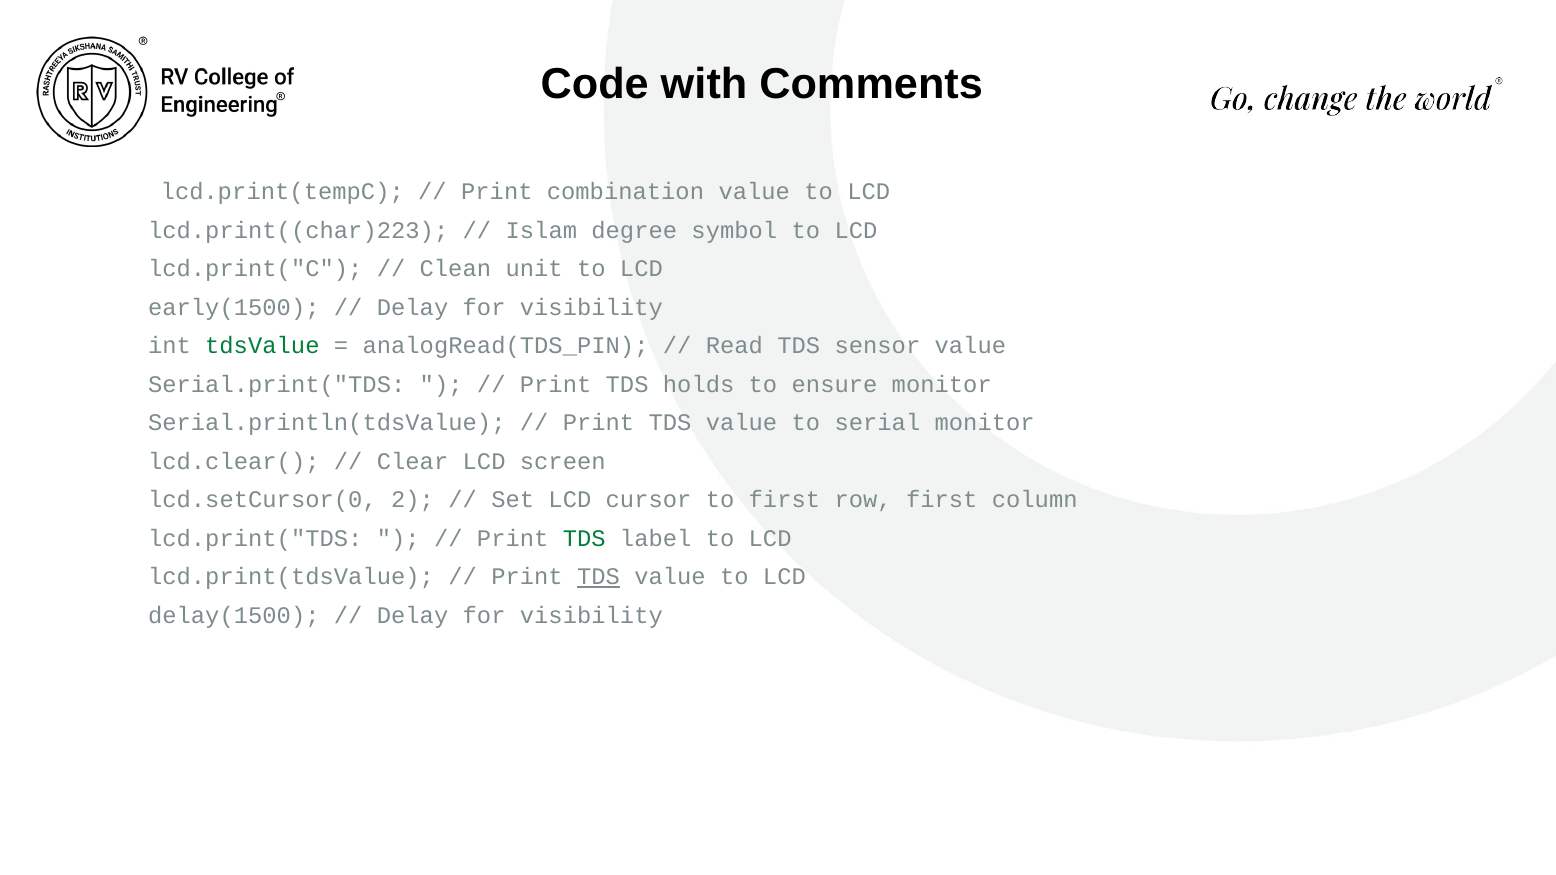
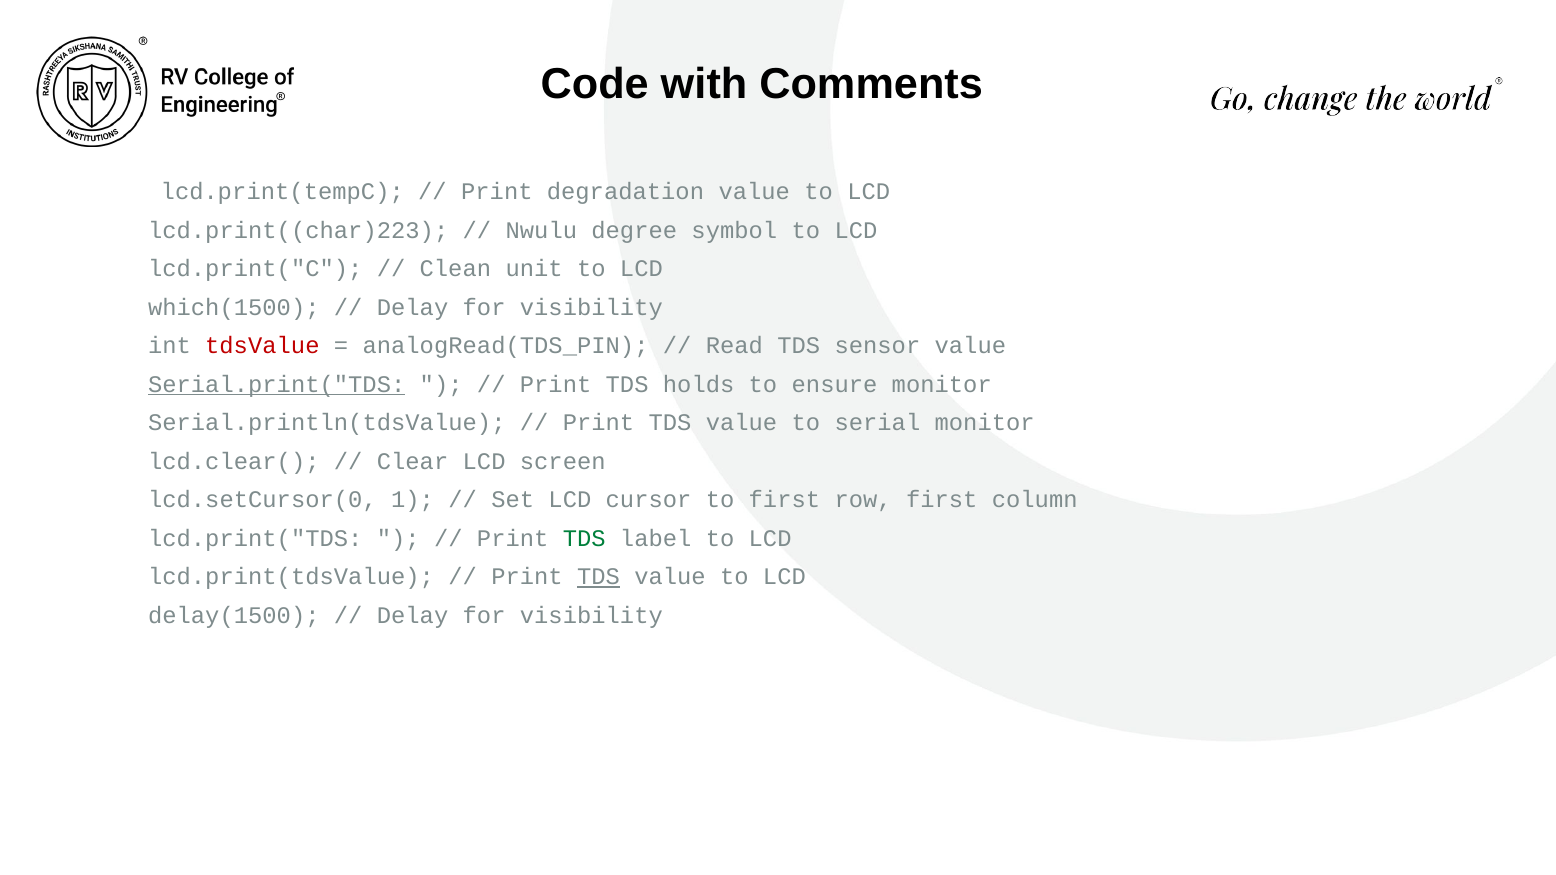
combination: combination -> degradation (625, 192)
Islam: Islam -> Nwulu (541, 230)
early(1500: early(1500 -> which(1500 (234, 307)
tdsValue colour: green -> red (262, 346)
Serial.print("TDS underline: none -> present (277, 384)
2: 2 -> 1 (413, 500)
